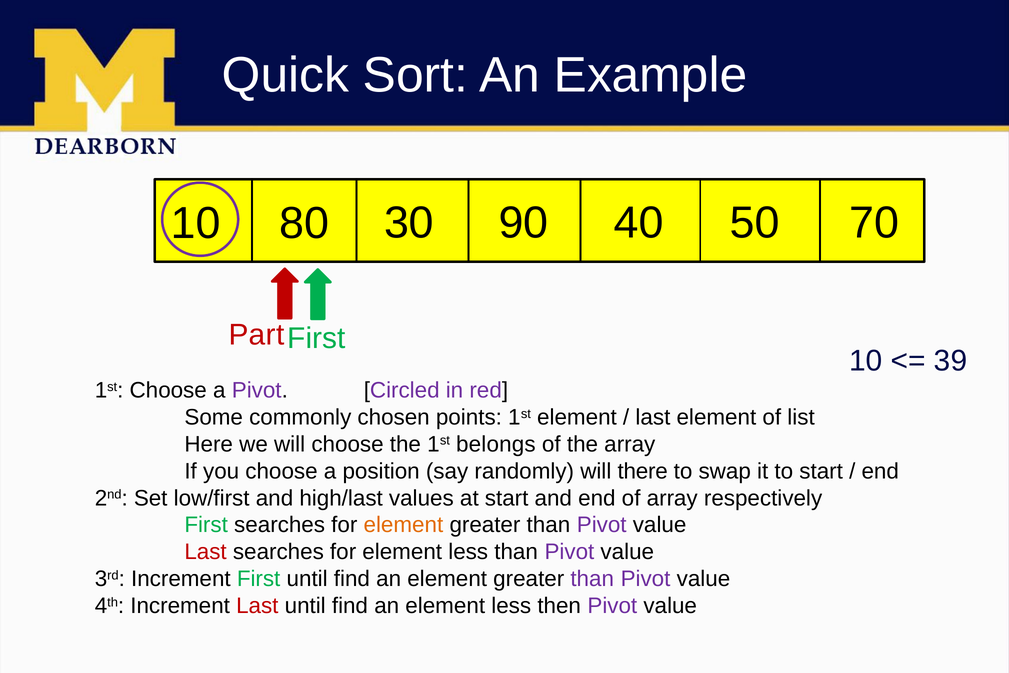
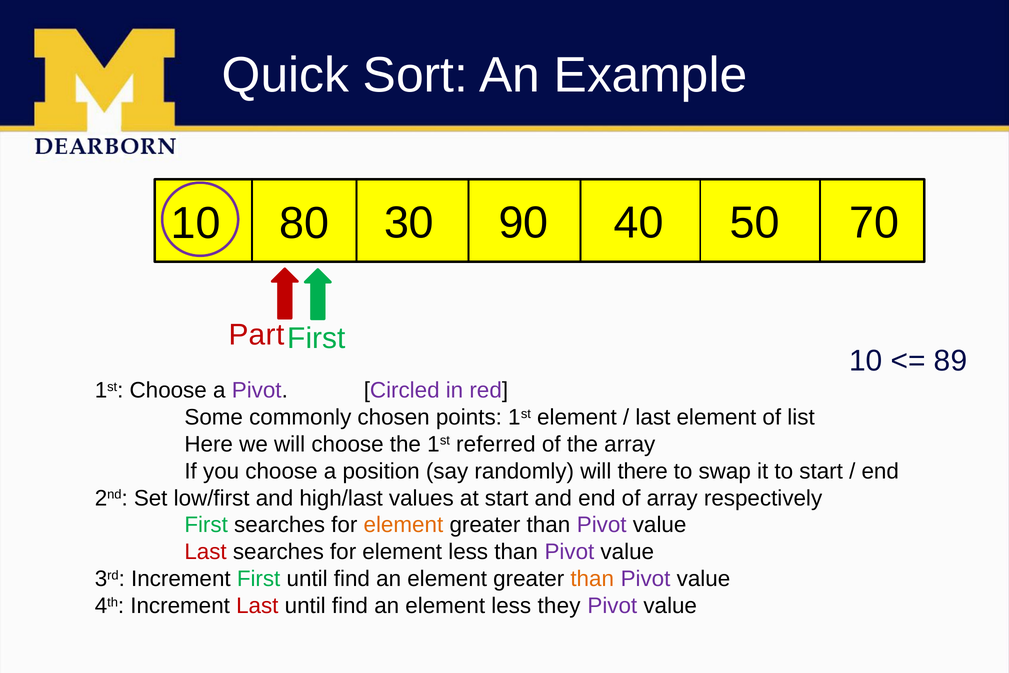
39: 39 -> 89 (951, 361)
belongs: belongs -> referred (496, 444)
than colour: purple -> orange (592, 579)
then: then -> they (559, 606)
